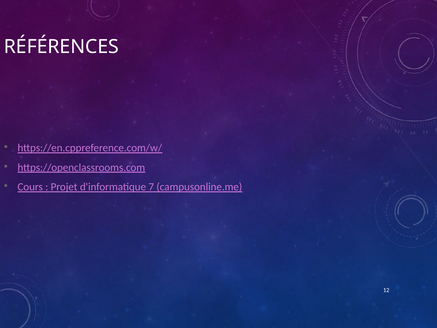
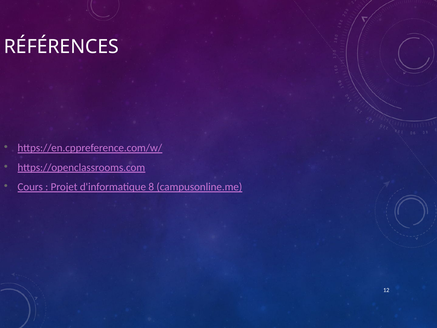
7: 7 -> 8 (151, 187)
